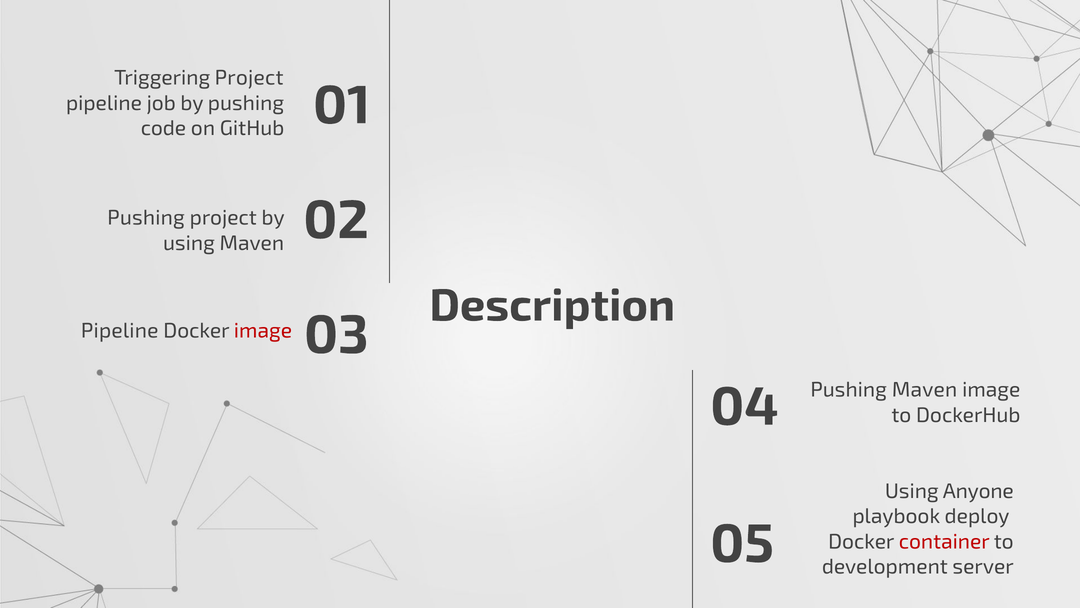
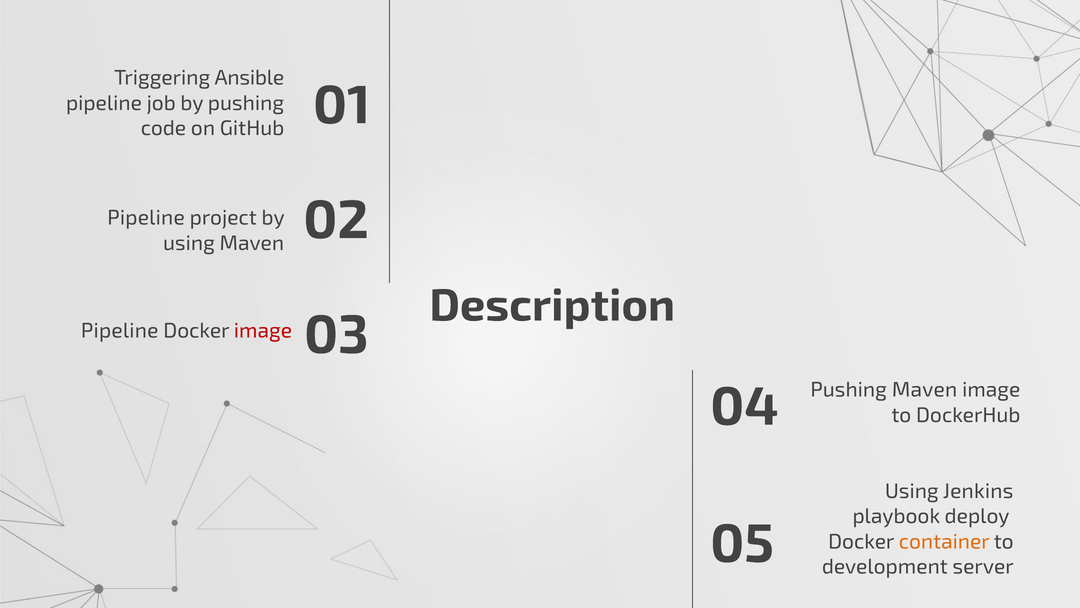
Triggering Project: Project -> Ansible (249, 78)
Pushing: Pushing -> Pipeline (146, 218)
Anyone: Anyone -> Jenkins (978, 491)
container colour: red -> orange (944, 541)
